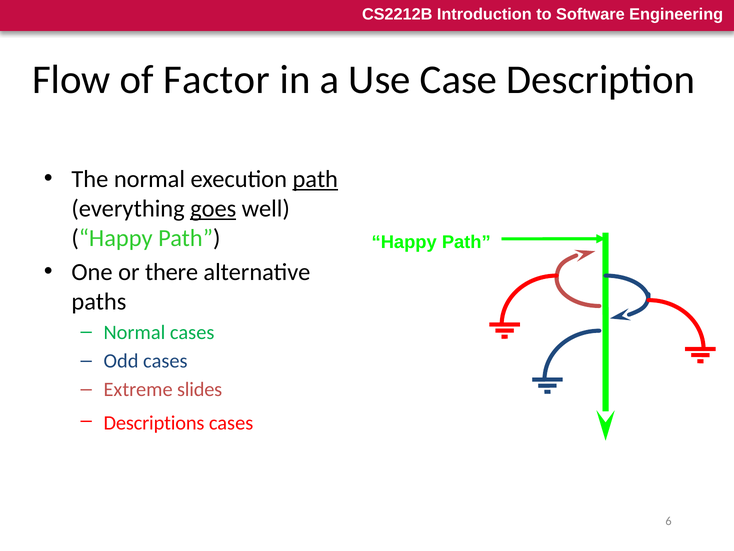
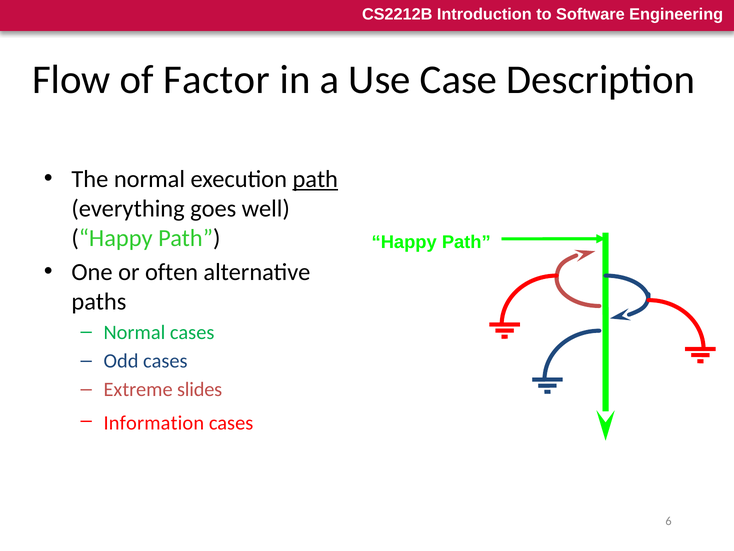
goes underline: present -> none (213, 208)
there: there -> often (172, 272)
Descriptions: Descriptions -> Information (154, 423)
